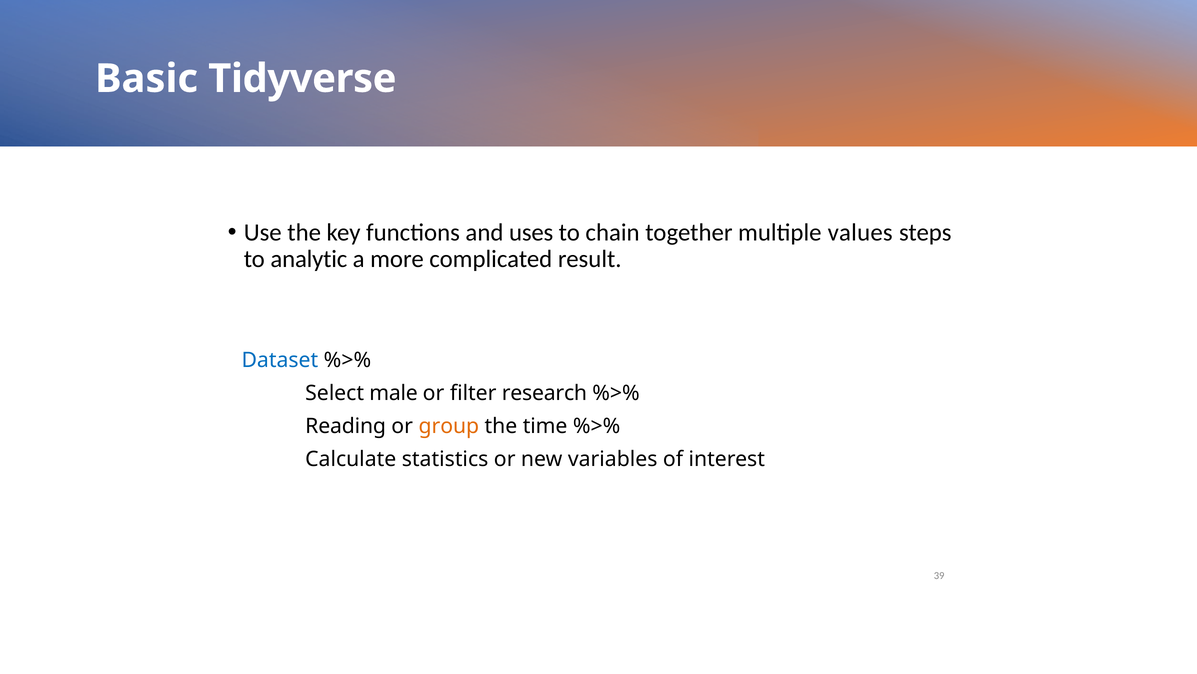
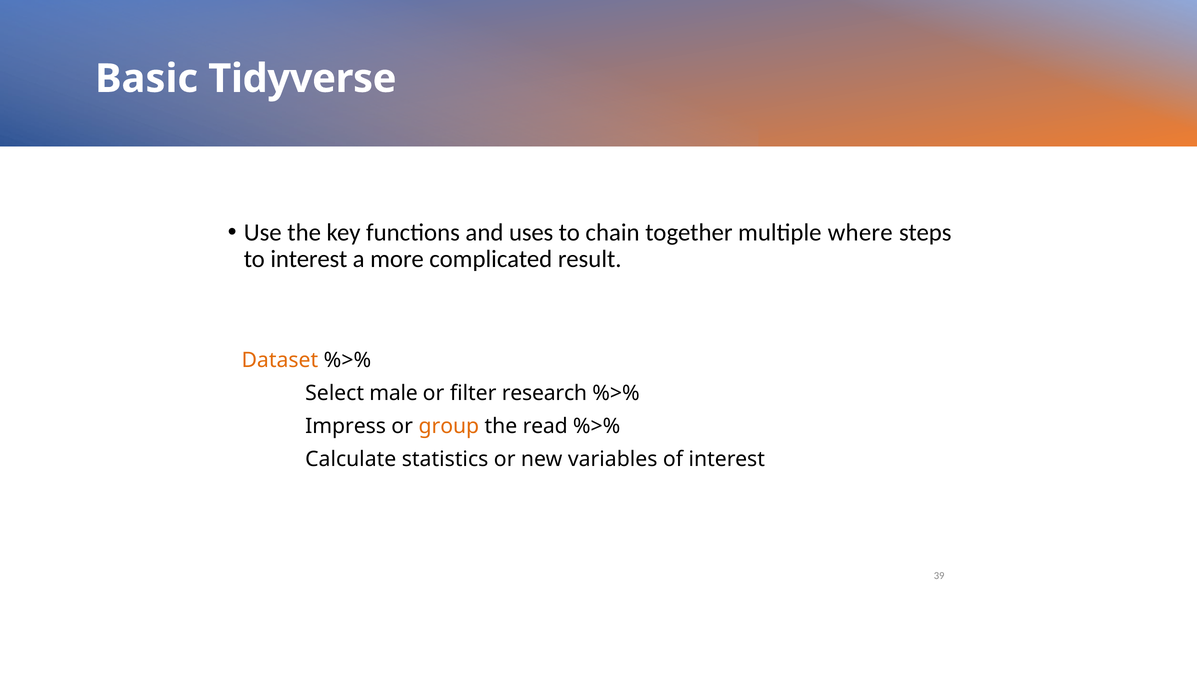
values: values -> where (860, 232)
to analytic: analytic -> interest (309, 259)
Dataset colour: blue -> orange (280, 360)
Reading: Reading -> Impress (346, 426)
time: time -> read (545, 426)
